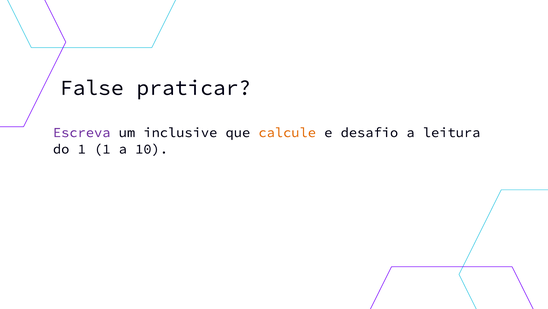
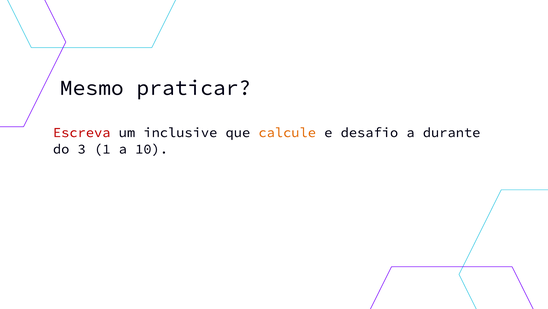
False: False -> Mesmo (92, 88)
Escreva colour: purple -> red (82, 132)
leitura: leitura -> durante (452, 132)
do 1: 1 -> 3 (82, 149)
